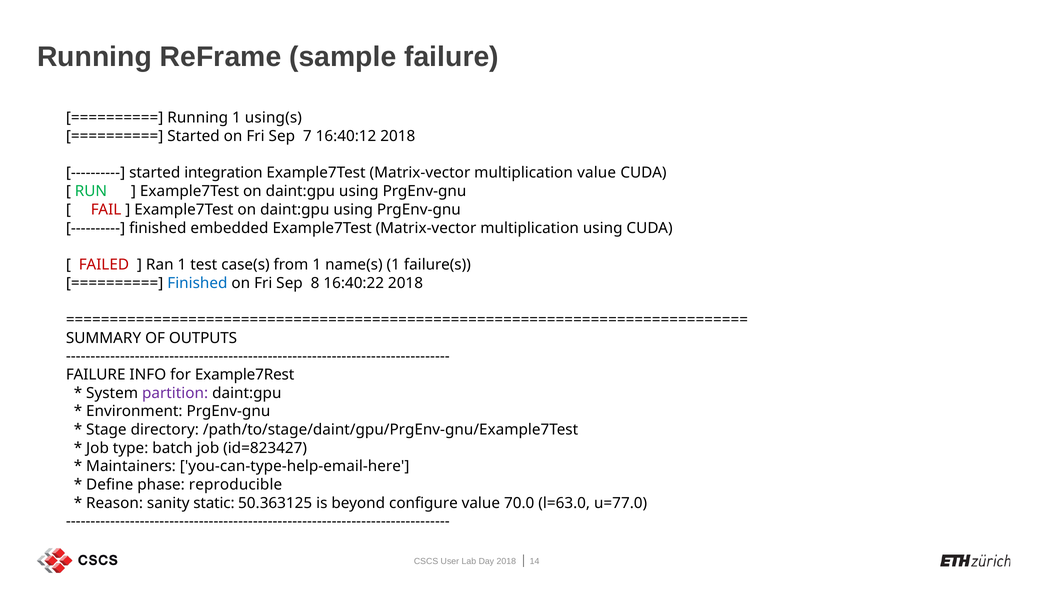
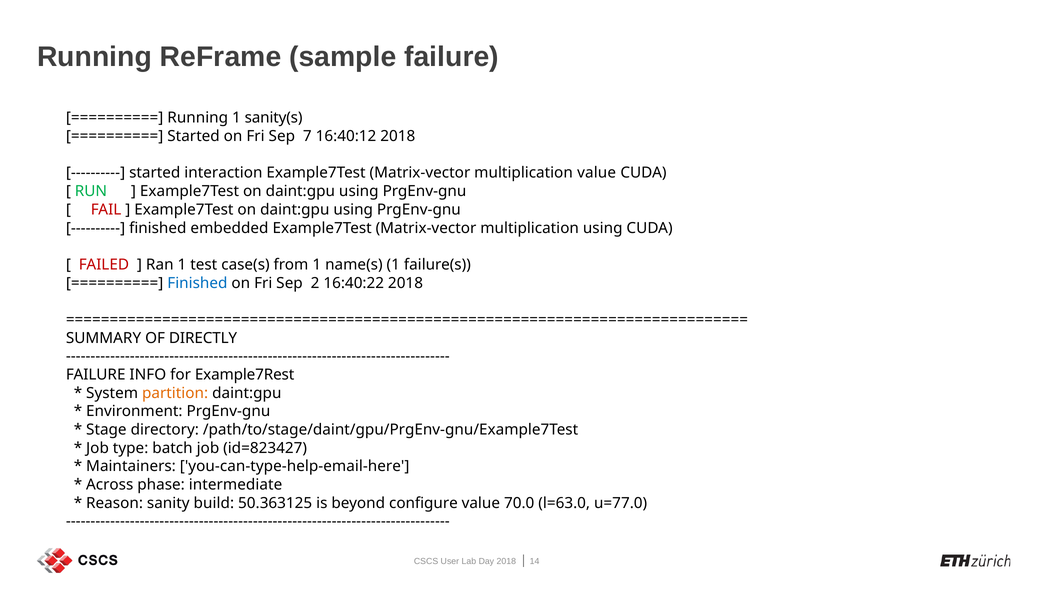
using(s: using(s -> sanity(s (274, 118)
integration: integration -> interaction (223, 173)
8: 8 -> 2 (315, 283)
OUTPUTS: OUTPUTS -> DIRECTLY (203, 338)
partition colour: purple -> orange (175, 393)
Define: Define -> Across (110, 485)
reproducible: reproducible -> intermediate (236, 485)
static: static -> build (214, 503)
